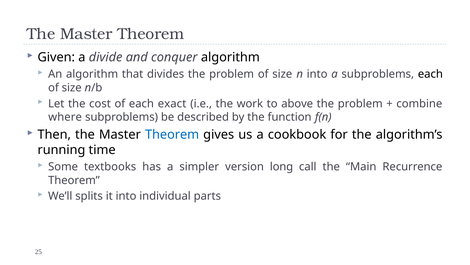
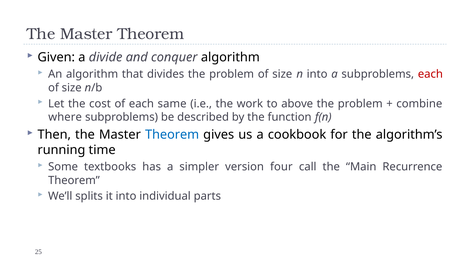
each colour: black -> red (430, 74)
exact: exact -> same (172, 103)
long: long -> four (281, 166)
